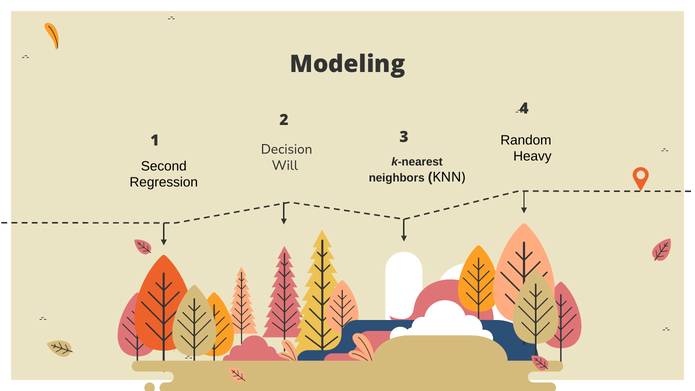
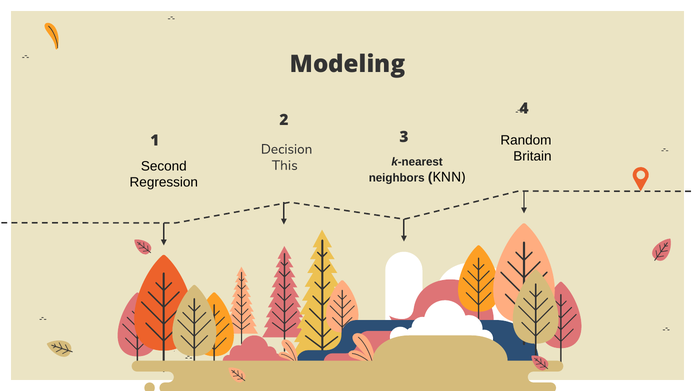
Heavy: Heavy -> Britain (532, 156)
Will: Will -> This (285, 165)
